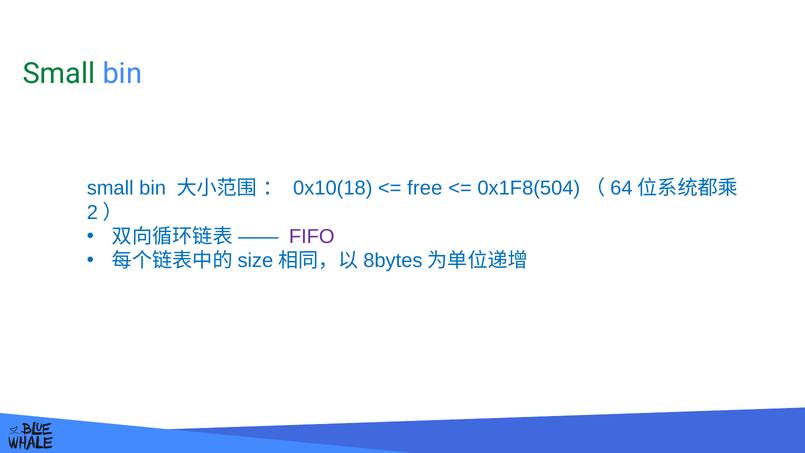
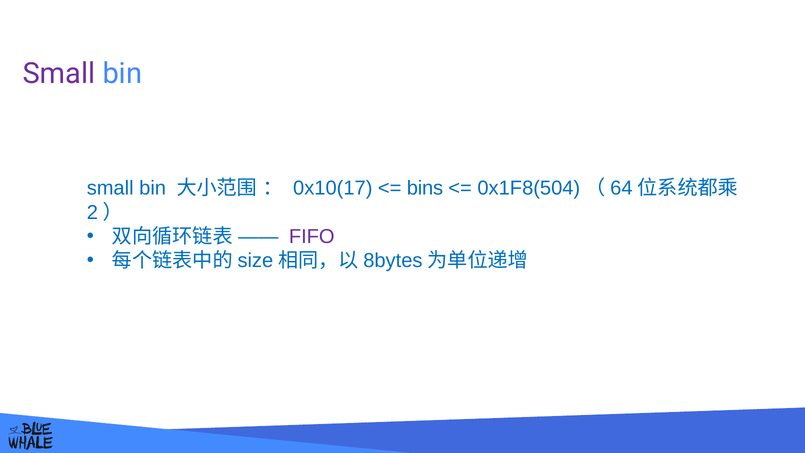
Small colour: green -> purple (59, 74)
0x10(18: 0x10(18 -> 0x10(17 (333, 188)
free: free -> bins (425, 188)
